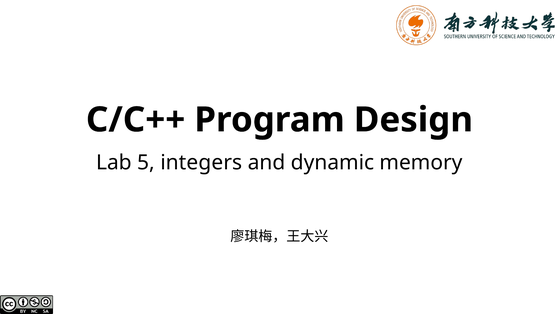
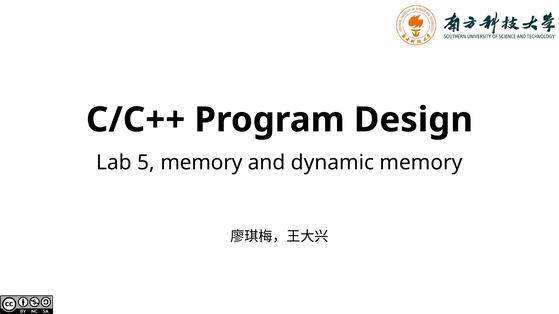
5 integers: integers -> memory (201, 163)
